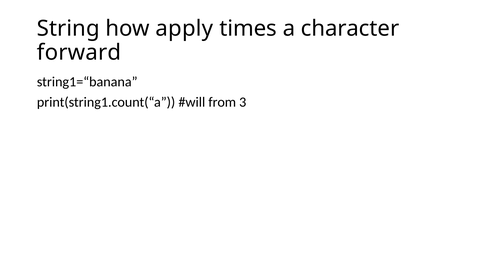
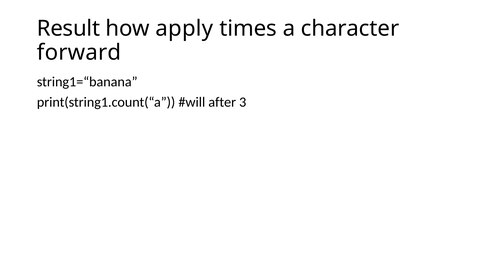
String: String -> Result (68, 29)
from: from -> after (222, 102)
